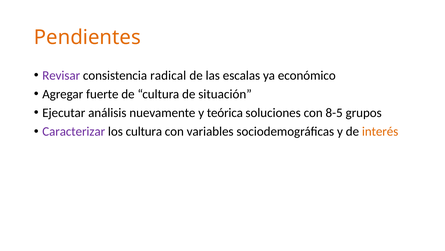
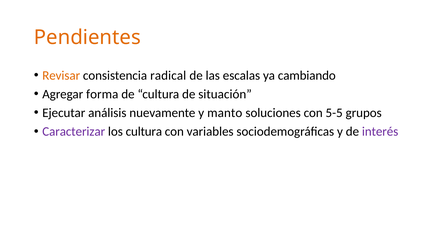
Revisar colour: purple -> orange (61, 75)
económico: económico -> cambiando (307, 75)
fuerte: fuerte -> forma (102, 94)
teórica: teórica -> manto (225, 113)
8-5: 8-5 -> 5-5 (334, 113)
interés colour: orange -> purple (380, 131)
